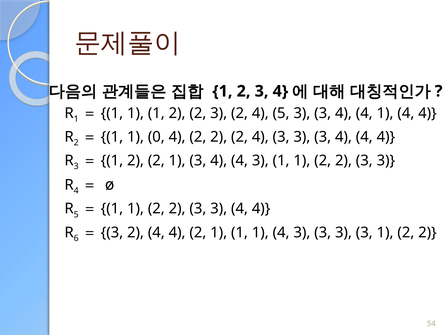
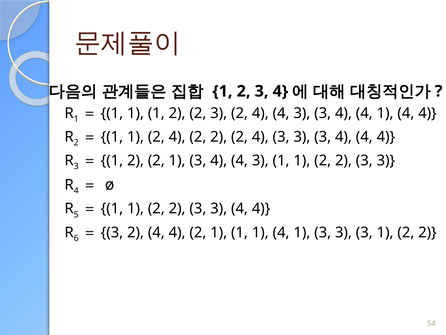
5: 5 -> 4 (281, 113)
0: 0 -> 2 (156, 137)
1 4 3: 3 -> 1 (302, 232)
